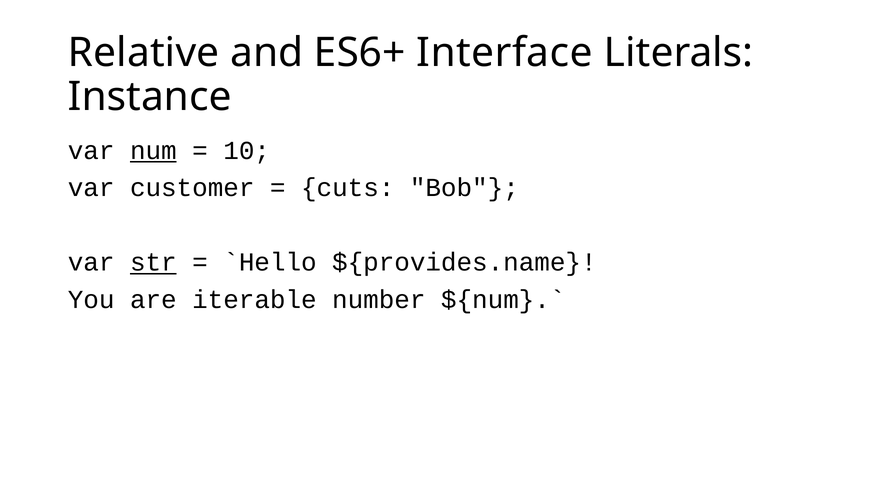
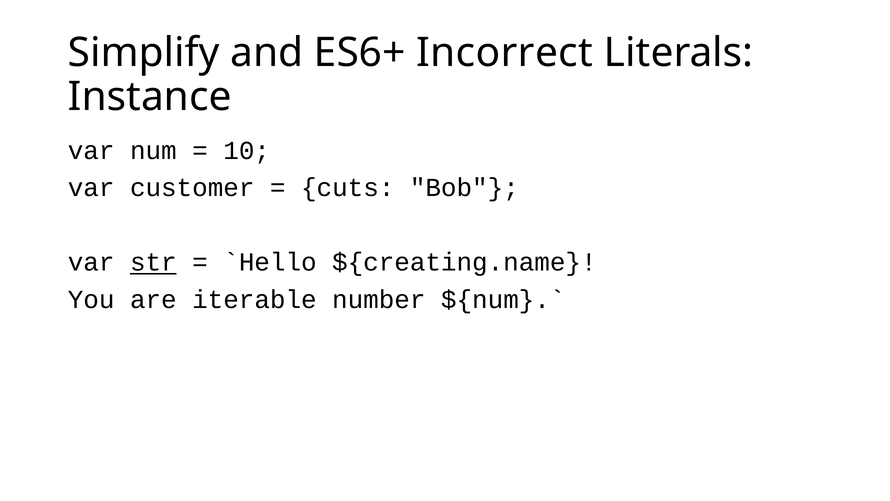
Relative: Relative -> Simplify (144, 53)
Interface: Interface -> Incorrect (505, 53)
num underline: present -> none (153, 150)
${provides.name: ${provides.name -> ${creating.name (464, 262)
